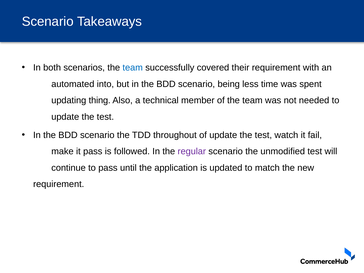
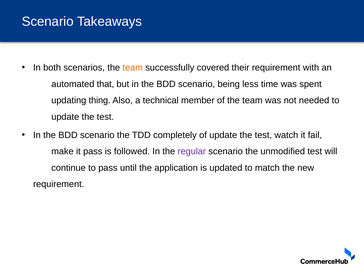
team colour: blue -> orange (133, 68)
into: into -> that (105, 84)
throughout: throughout -> completely (175, 135)
